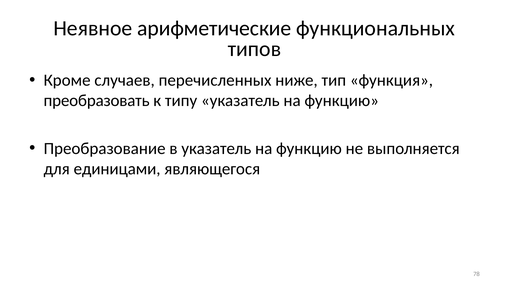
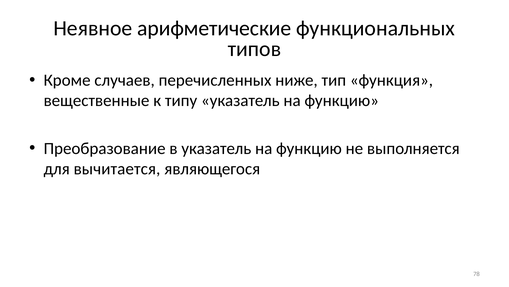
преобразовать: преобразовать -> вещественные (96, 100)
единицами: единицами -> вычитается (117, 168)
